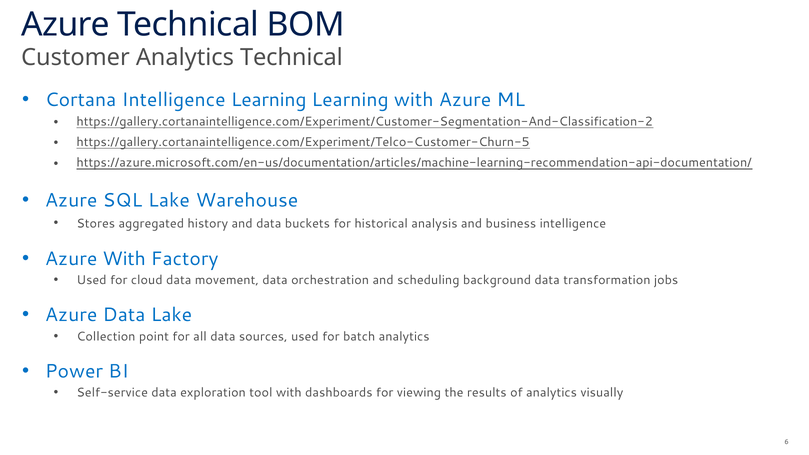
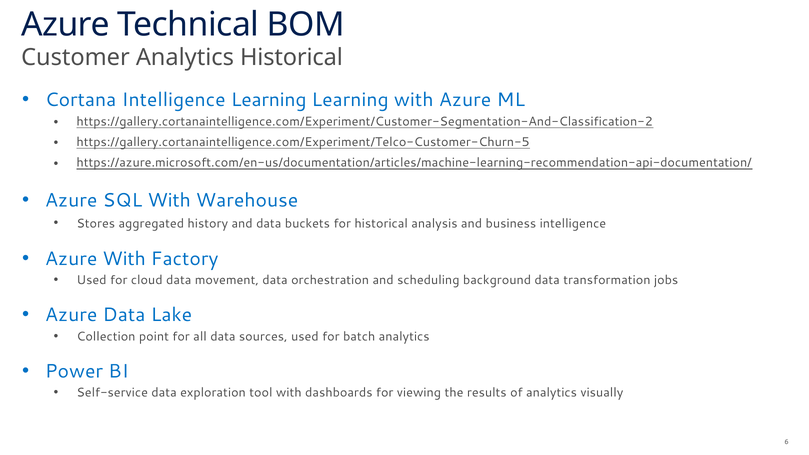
Analytics Technical: Technical -> Historical (291, 57)
SQL Lake: Lake -> With (169, 200)
